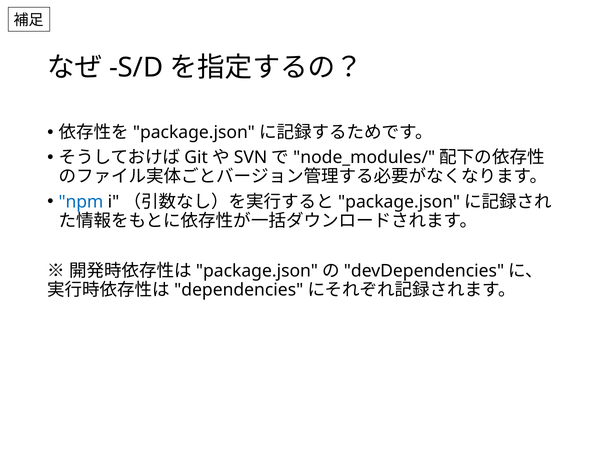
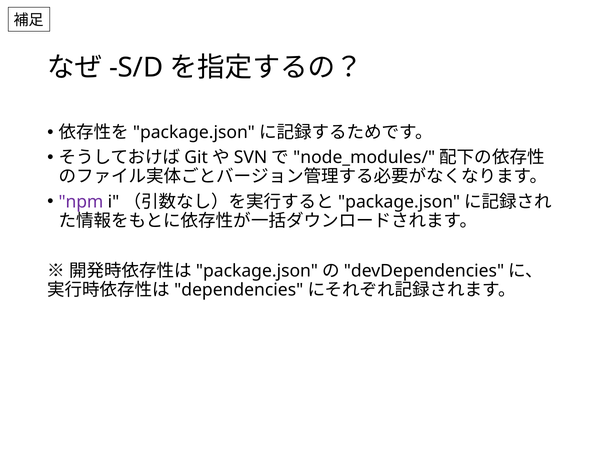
npm colour: blue -> purple (81, 202)
